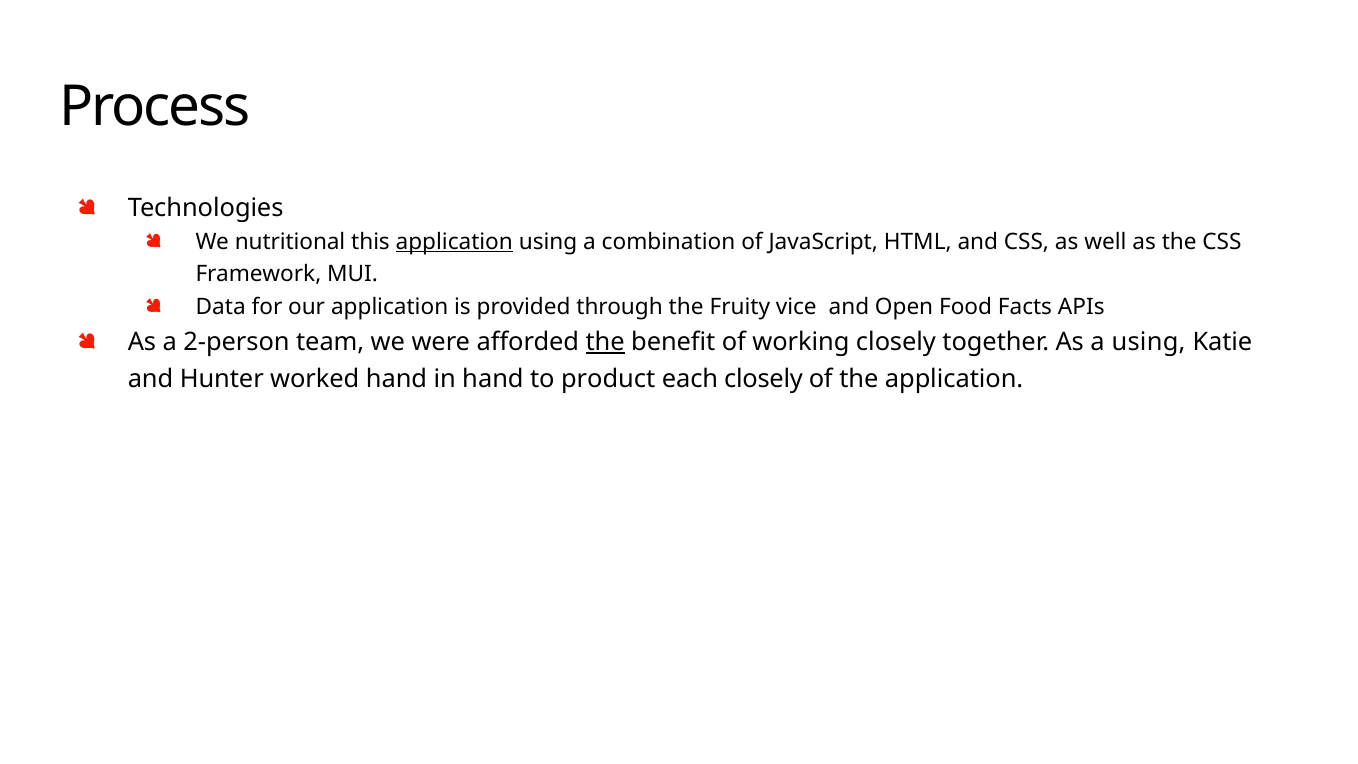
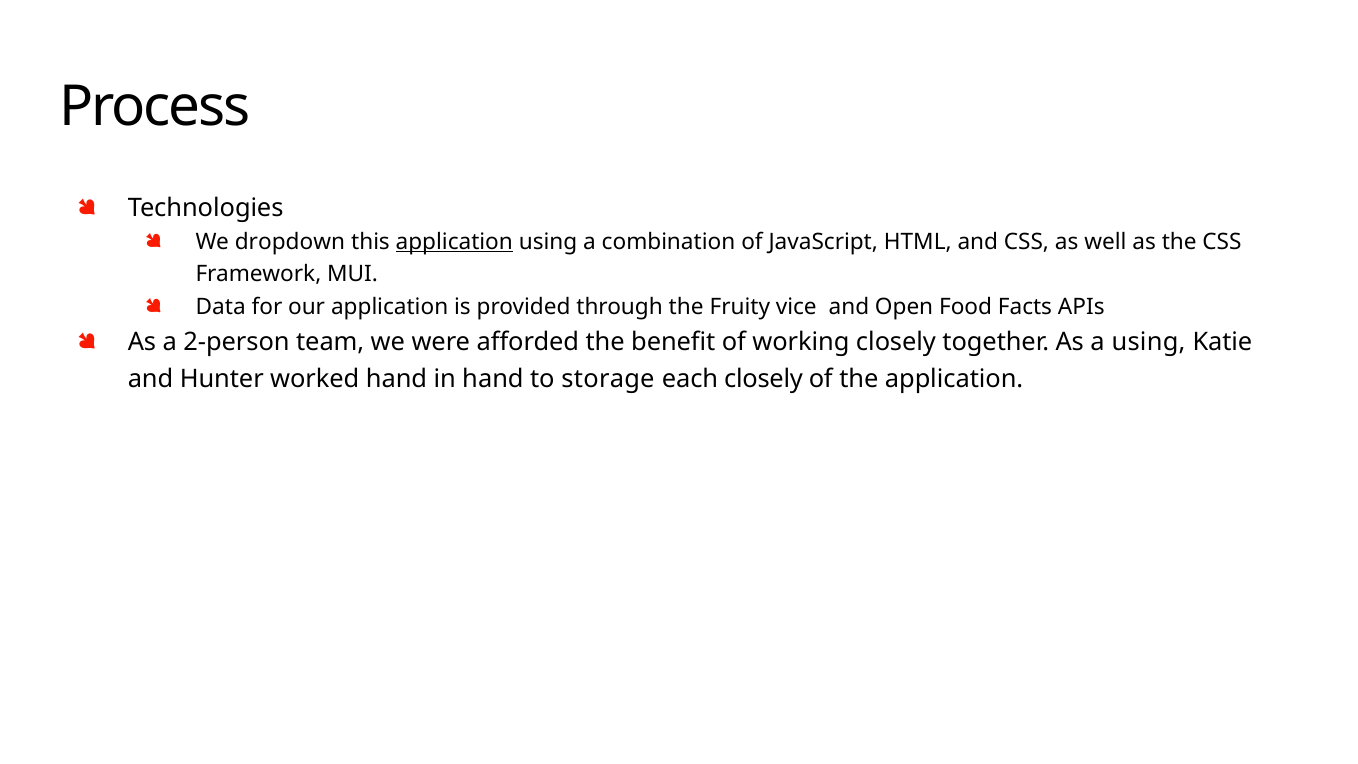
nutritional: nutritional -> dropdown (290, 242)
the underline: present -> none (605, 342)
product: product -> storage (608, 379)
